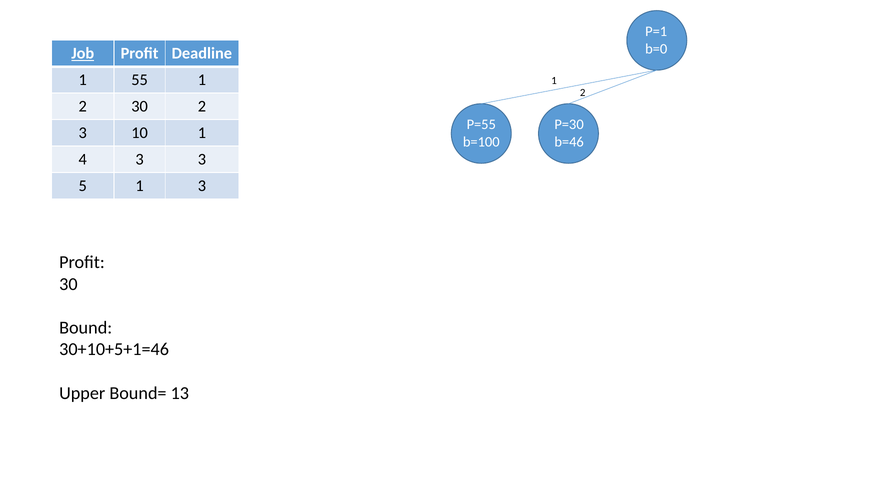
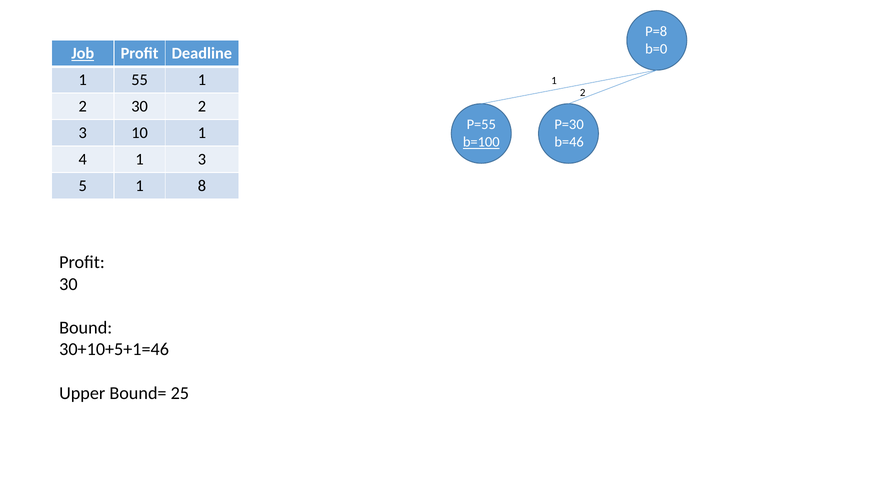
P=1: P=1 -> P=8 (656, 32)
b=100 underline: none -> present (481, 142)
4 3: 3 -> 1 (140, 159)
1 3: 3 -> 8 (202, 186)
13: 13 -> 25 (180, 393)
